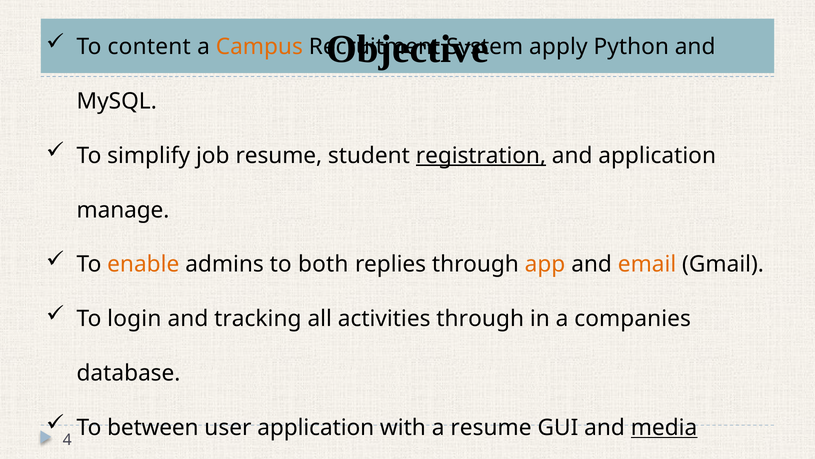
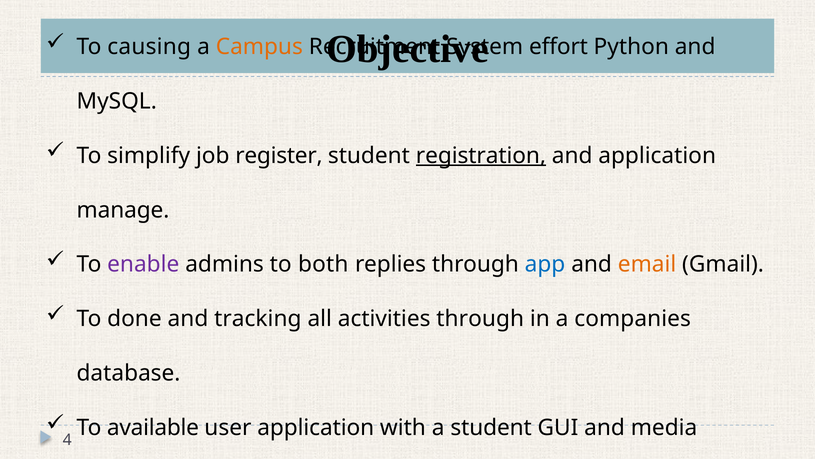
content: content -> causing (149, 47)
apply: apply -> effort (559, 47)
job resume: resume -> register (279, 155)
enable colour: orange -> purple (143, 264)
app colour: orange -> blue (545, 264)
login: login -> done (134, 318)
between: between -> available (153, 427)
a resume: resume -> student (491, 427)
media underline: present -> none (664, 427)
